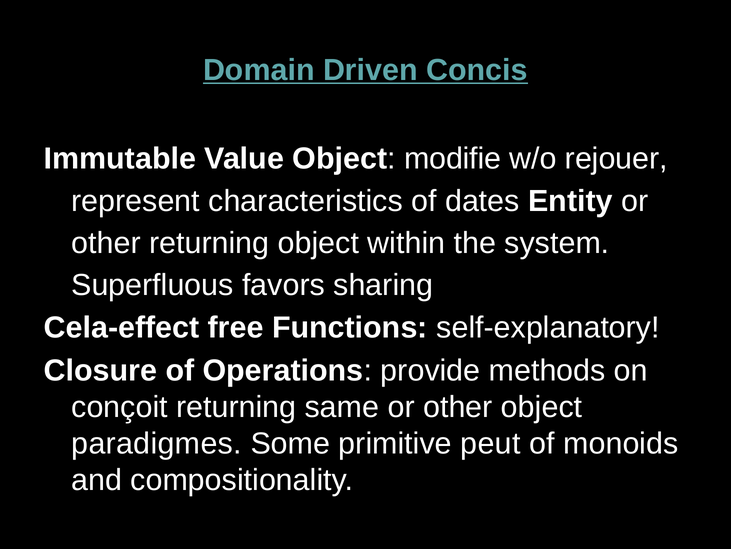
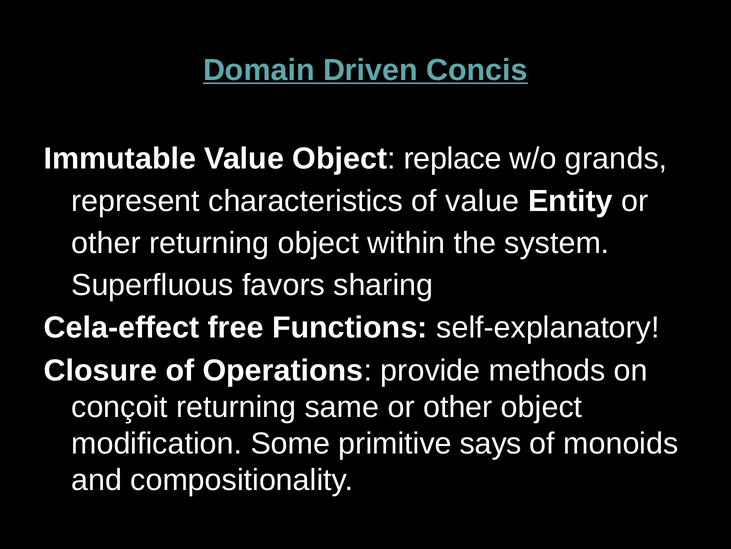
modifie: modifie -> replace (453, 159)
rejouer: rejouer -> grands (616, 159)
of dates: dates -> value (482, 201)
paradigmes: paradigmes -> modification (157, 443)
peut: peut -> says (491, 443)
